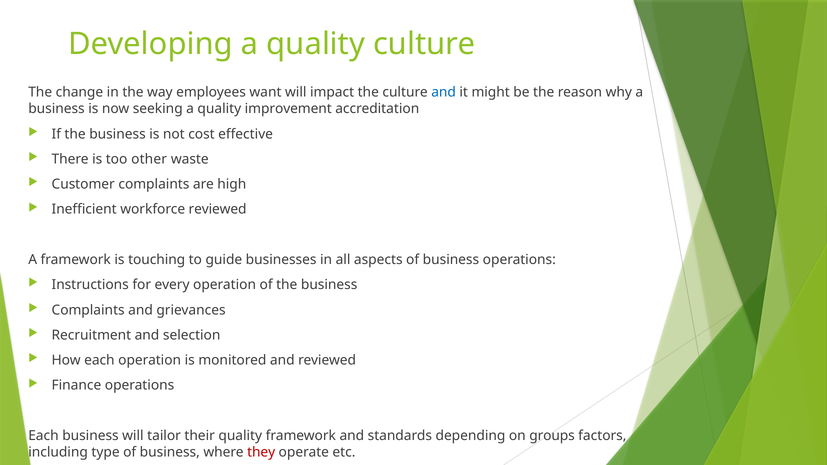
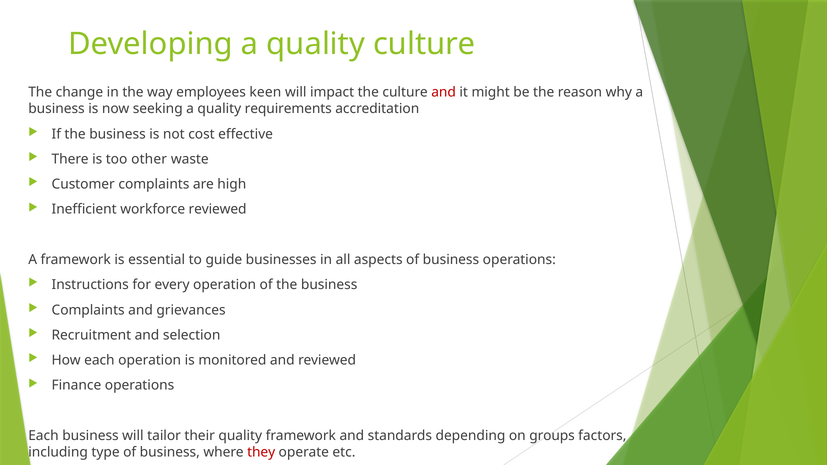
want: want -> keen (265, 92)
and colour: blue -> red (444, 92)
improvement: improvement -> requirements (288, 109)
touching: touching -> essential (157, 260)
